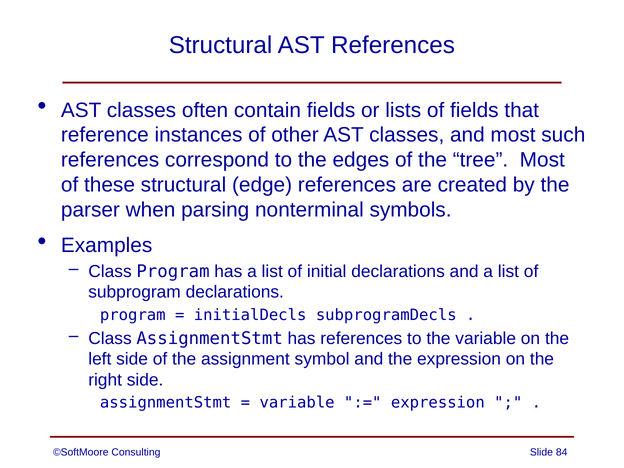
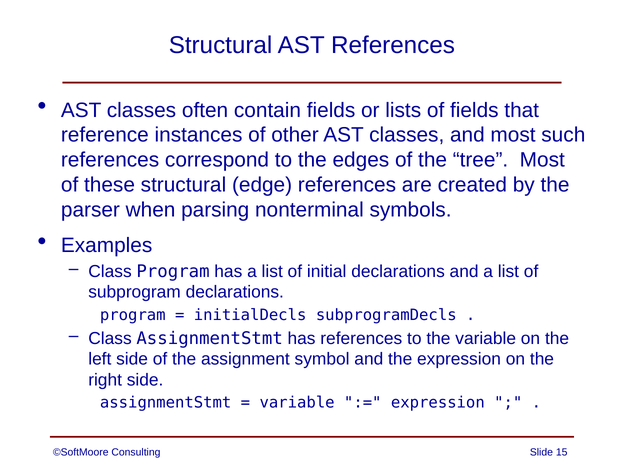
84: 84 -> 15 (562, 452)
